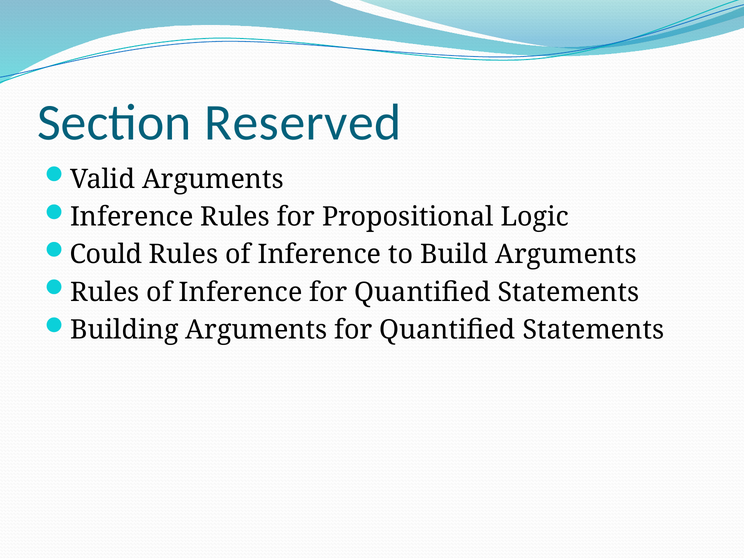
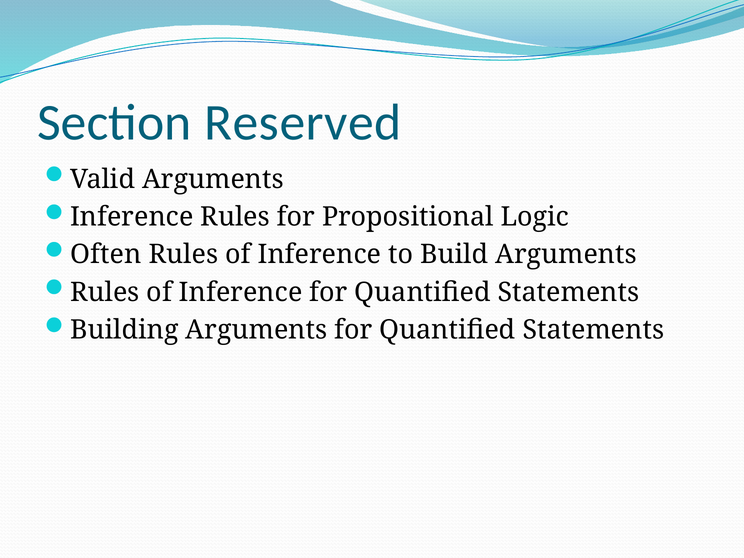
Could: Could -> Often (106, 255)
